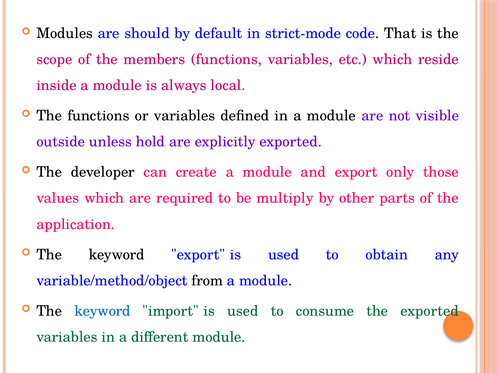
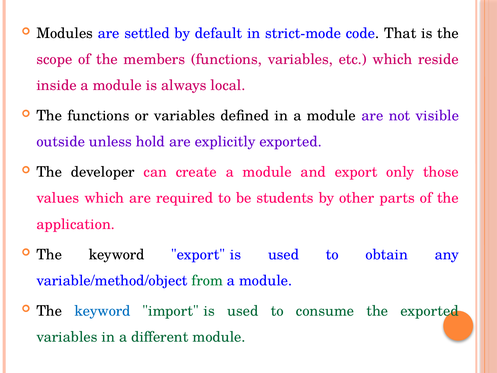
should: should -> settled (147, 33)
multiply: multiply -> students (285, 198)
from colour: black -> green (207, 280)
